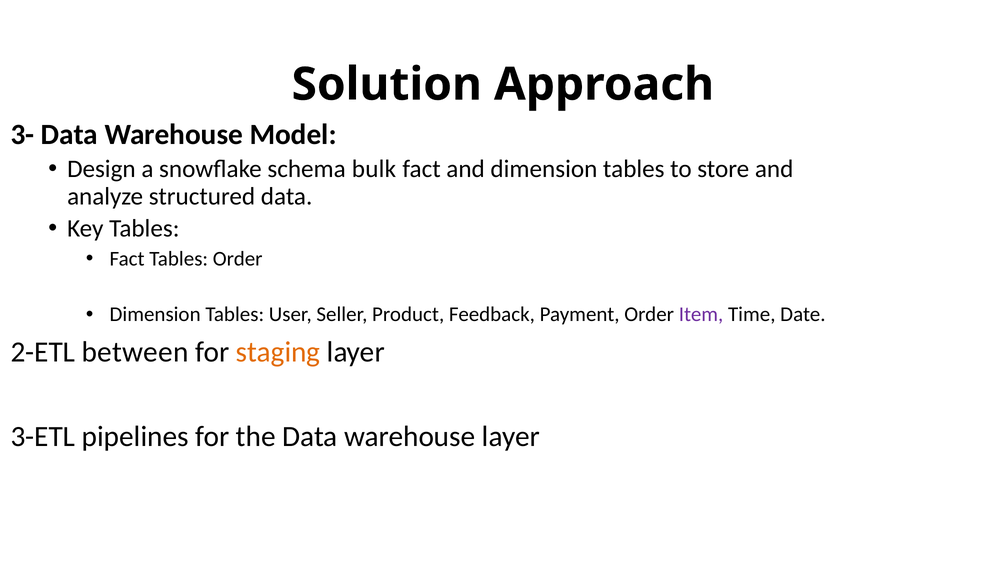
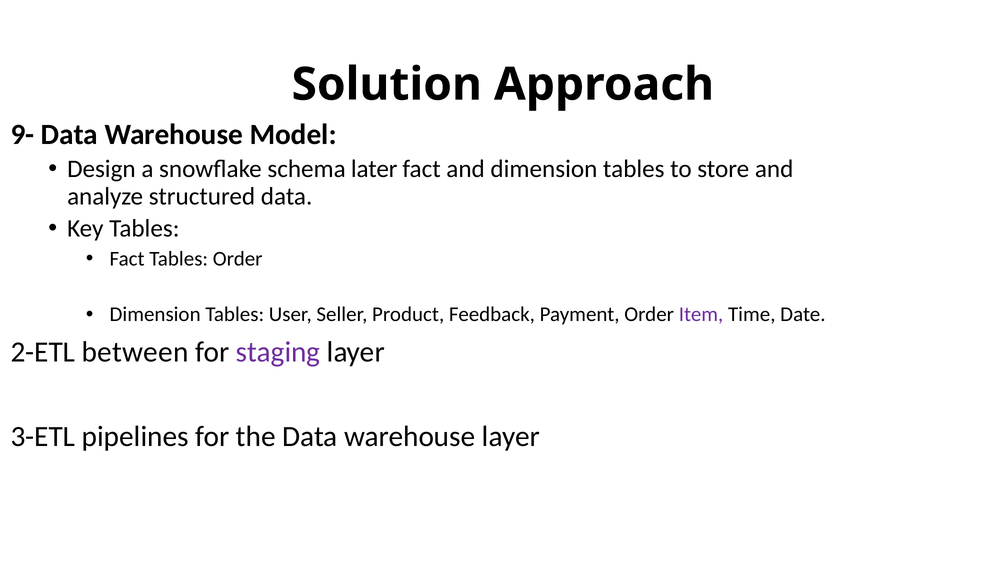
3-: 3- -> 9- (22, 134)
bulk: bulk -> later (374, 169)
staging colour: orange -> purple (278, 352)
